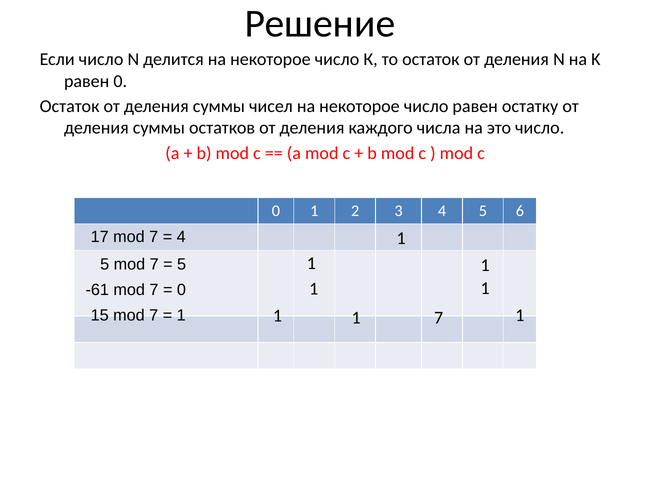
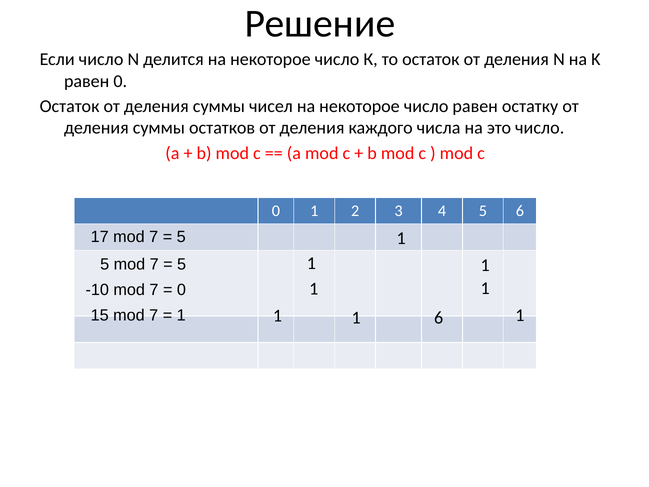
4: 4 -> 5 (181, 237)
-61: -61 -> -10 (97, 290)
1 7: 7 -> 6 (439, 318)
